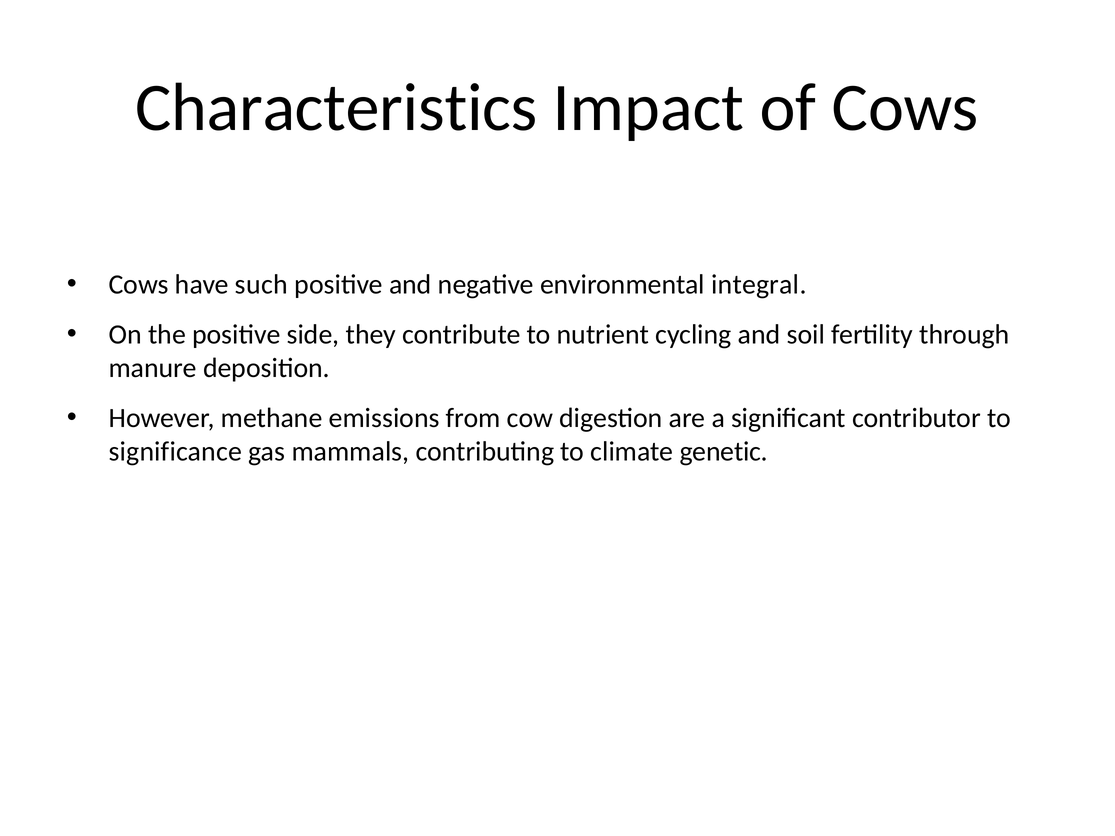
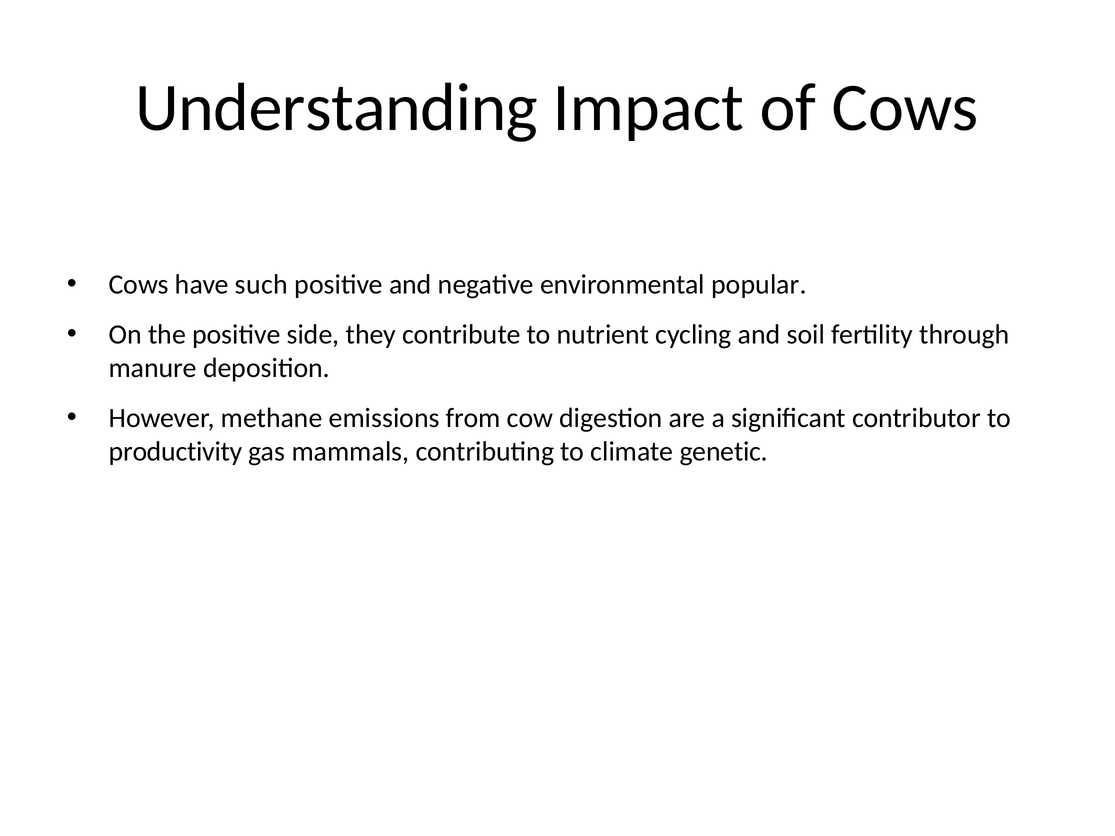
Characteristics: Characteristics -> Understanding (337, 108)
integral: integral -> popular (759, 284)
significance: significance -> productivity (176, 452)
